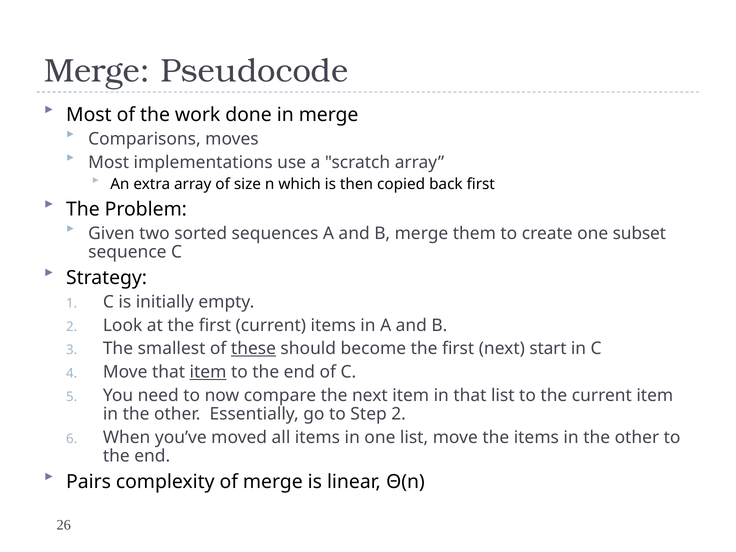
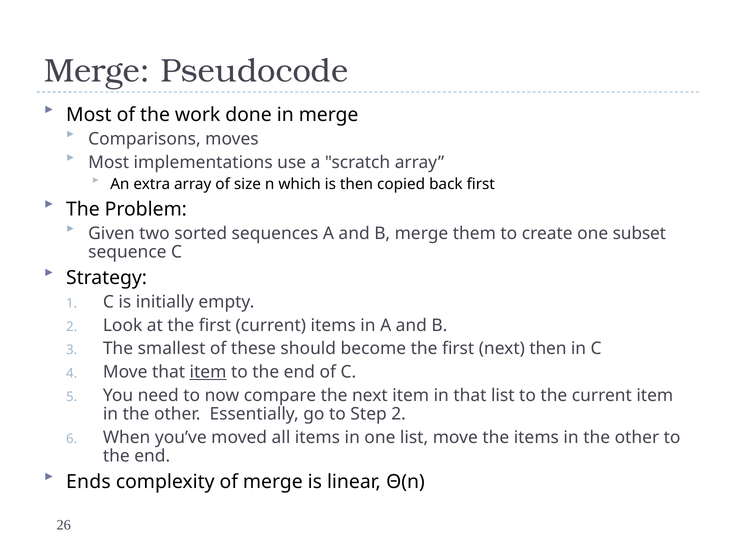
these underline: present -> none (253, 349)
next start: start -> then (548, 349)
Pairs: Pairs -> Ends (88, 482)
